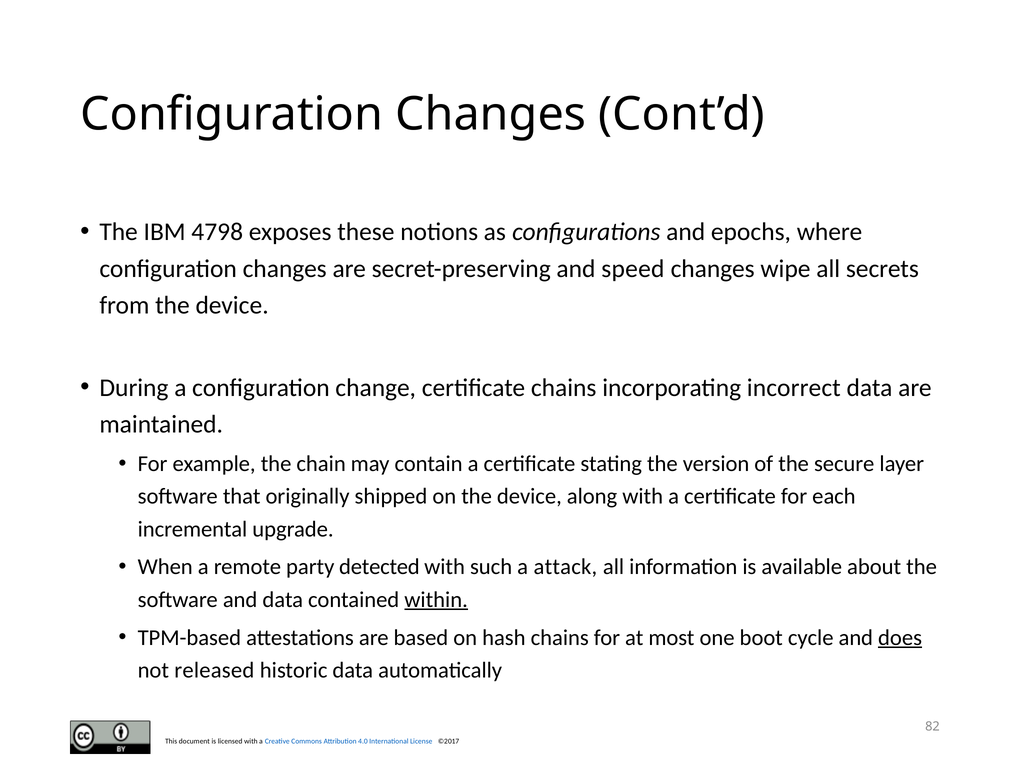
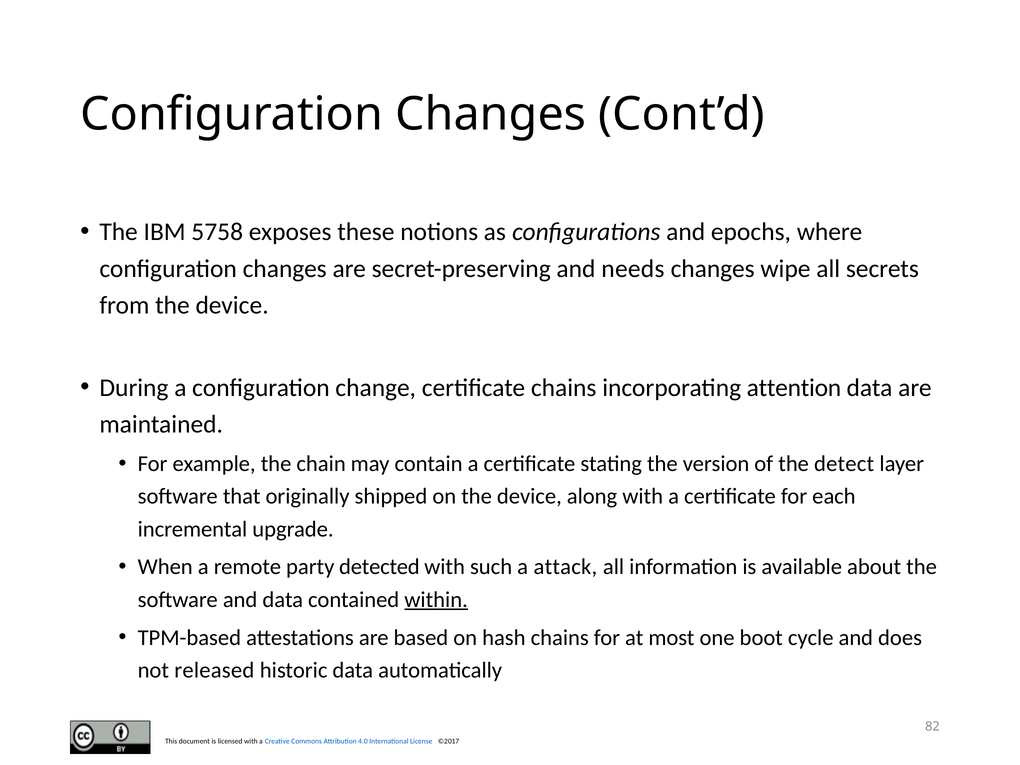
4798: 4798 -> 5758 (217, 232)
speed: speed -> needs (633, 269)
incorrect: incorrect -> attention (794, 388)
secure: secure -> detect (844, 464)
does underline: present -> none (900, 638)
